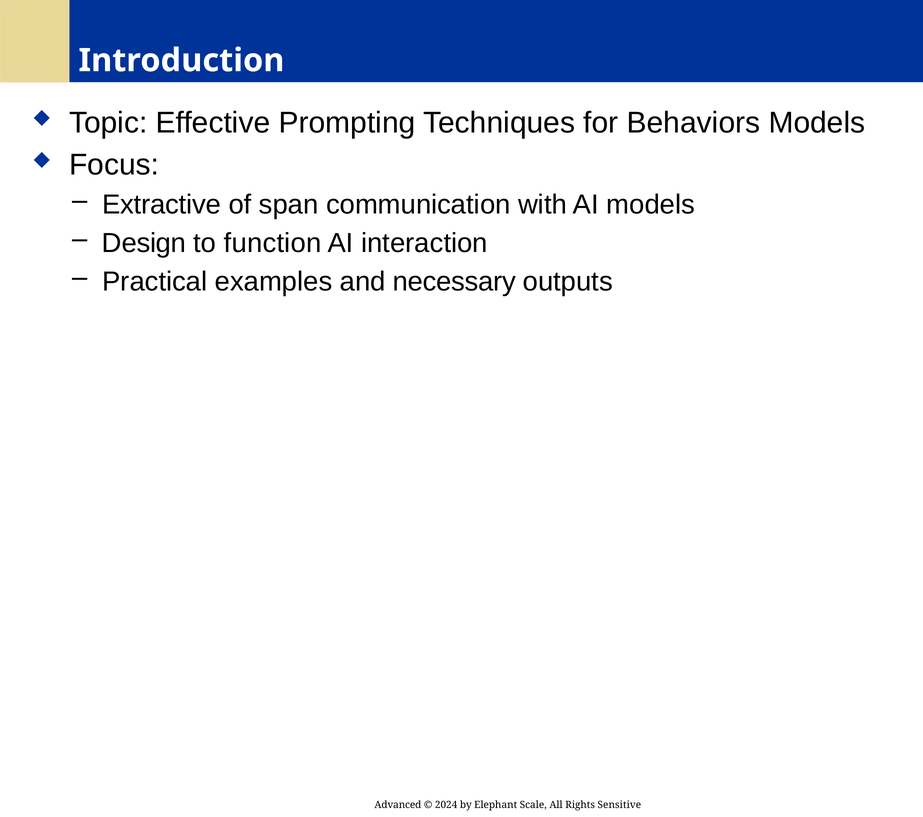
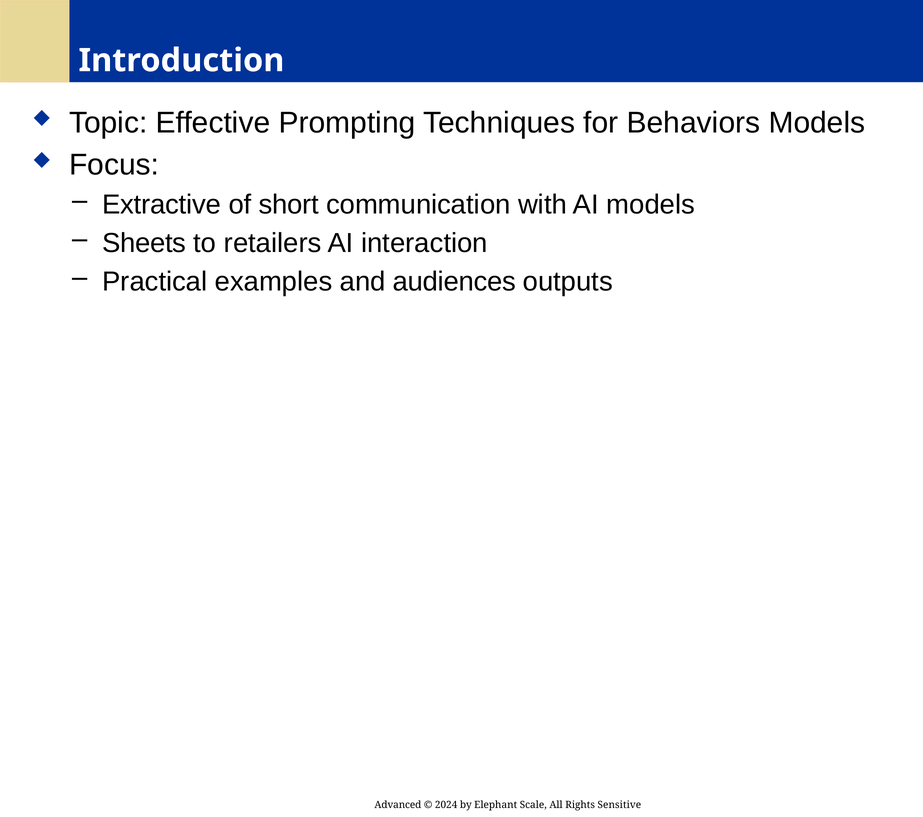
span: span -> short (289, 204)
Design: Design -> Sheets (144, 243)
function: function -> retailers (273, 243)
necessary: necessary -> audiences (454, 281)
